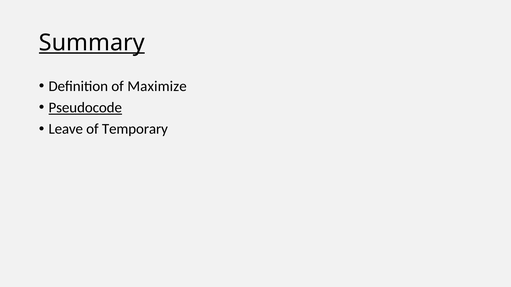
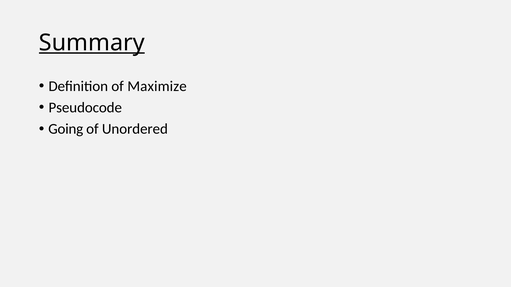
Pseudocode underline: present -> none (85, 108)
Leave: Leave -> Going (66, 129)
Temporary: Temporary -> Unordered (135, 129)
